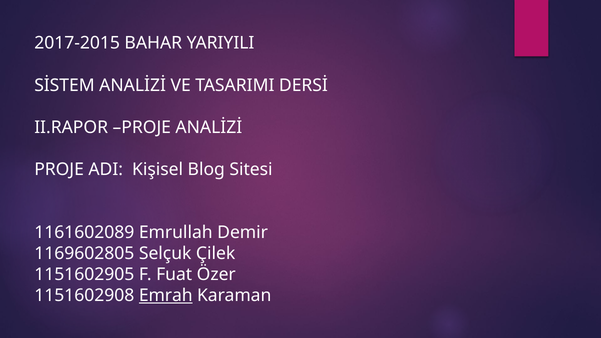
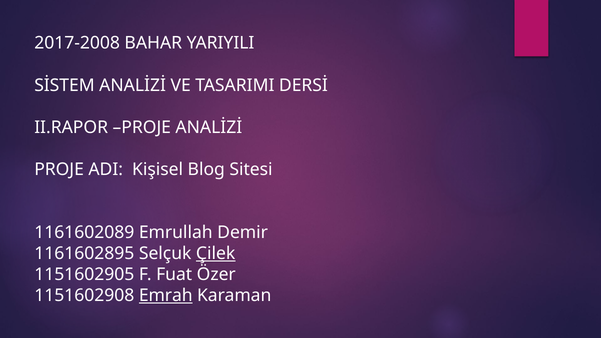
2017-2015: 2017-2015 -> 2017-2008 (77, 43)
1169602805: 1169602805 -> 1161602895 (84, 254)
Çilek underline: none -> present (216, 254)
